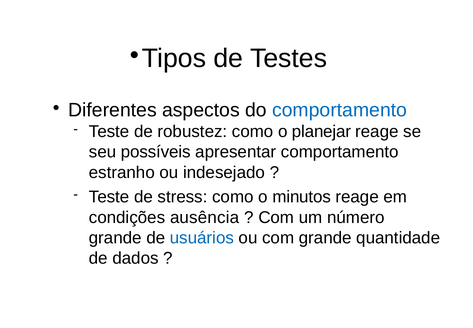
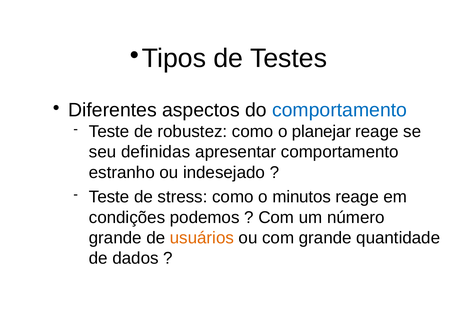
possíveis: possíveis -> definidas (156, 152)
ausência: ausência -> podemos (205, 217)
usuários colour: blue -> orange (202, 237)
